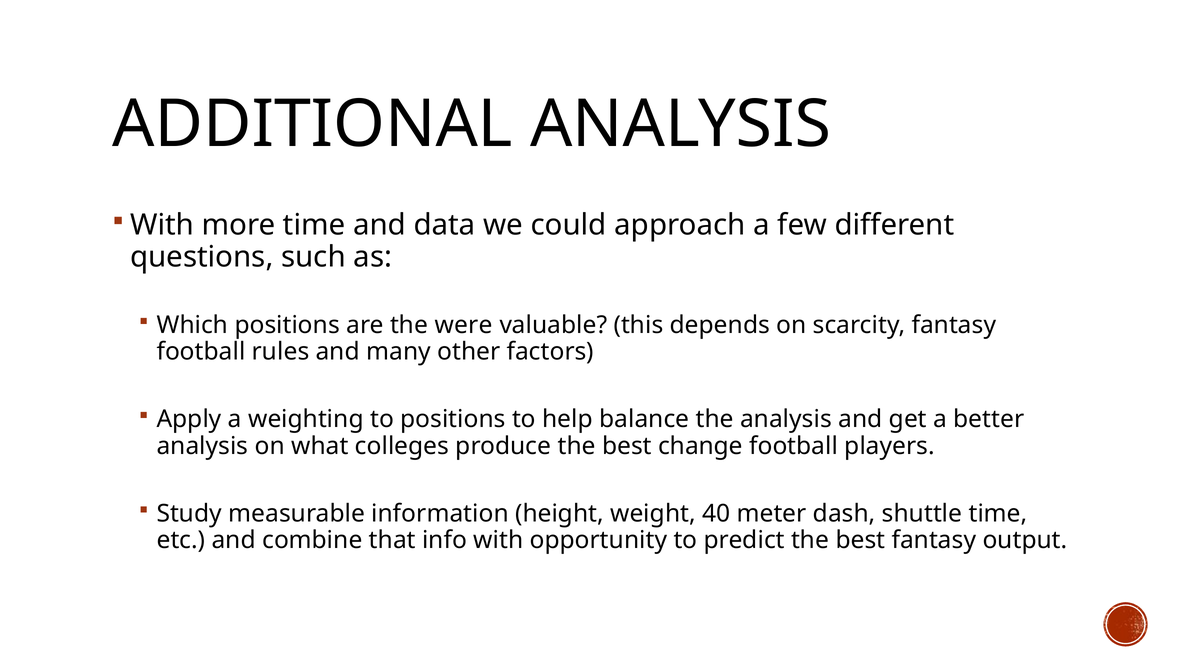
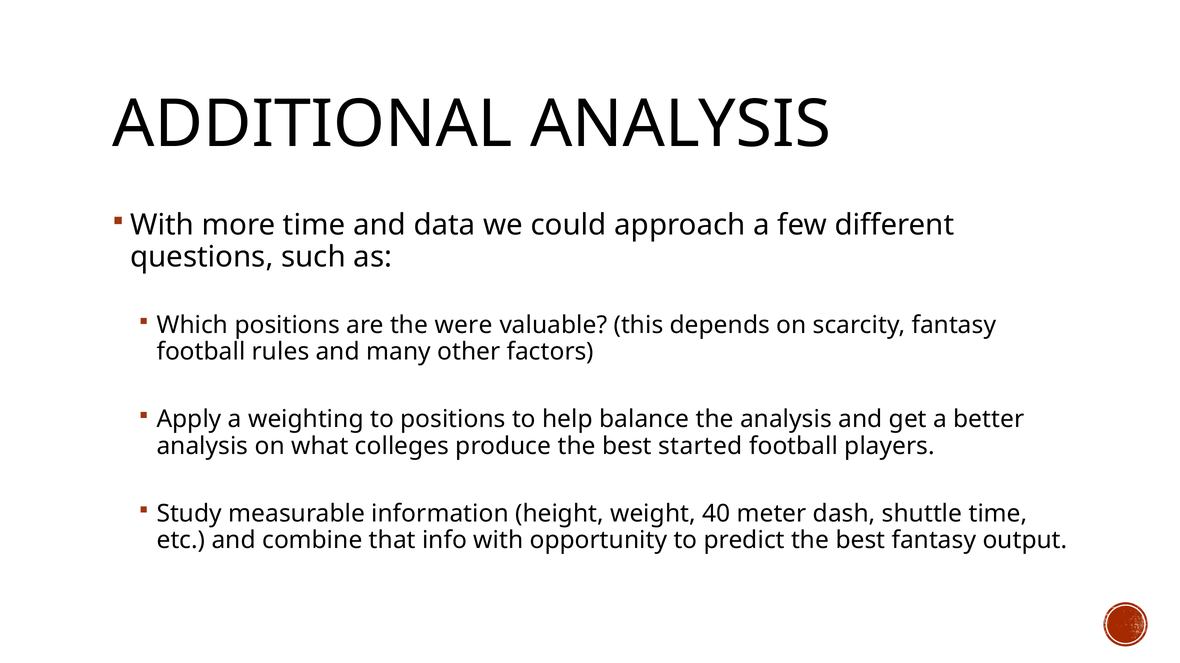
change: change -> started (700, 446)
